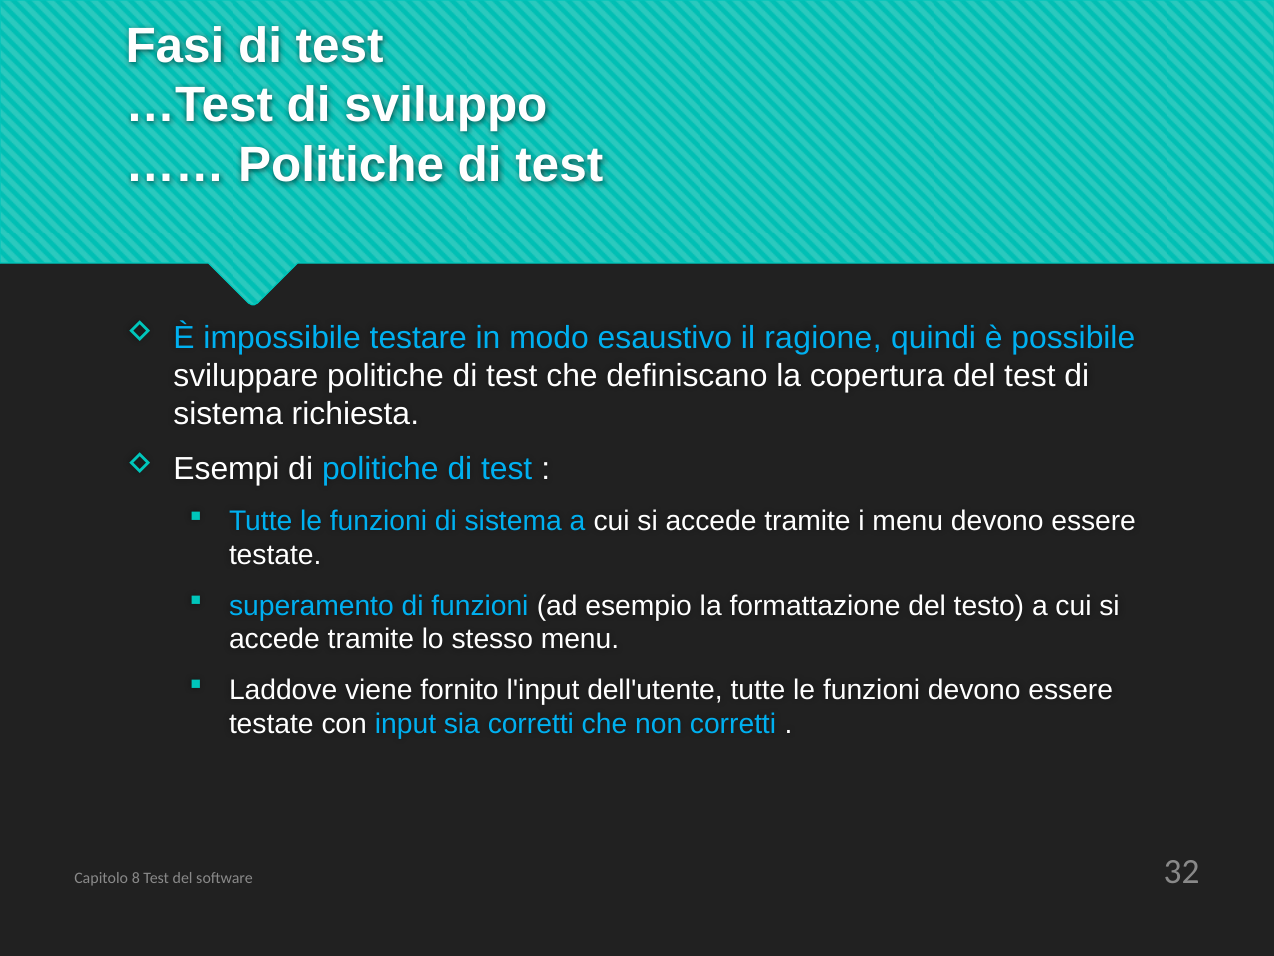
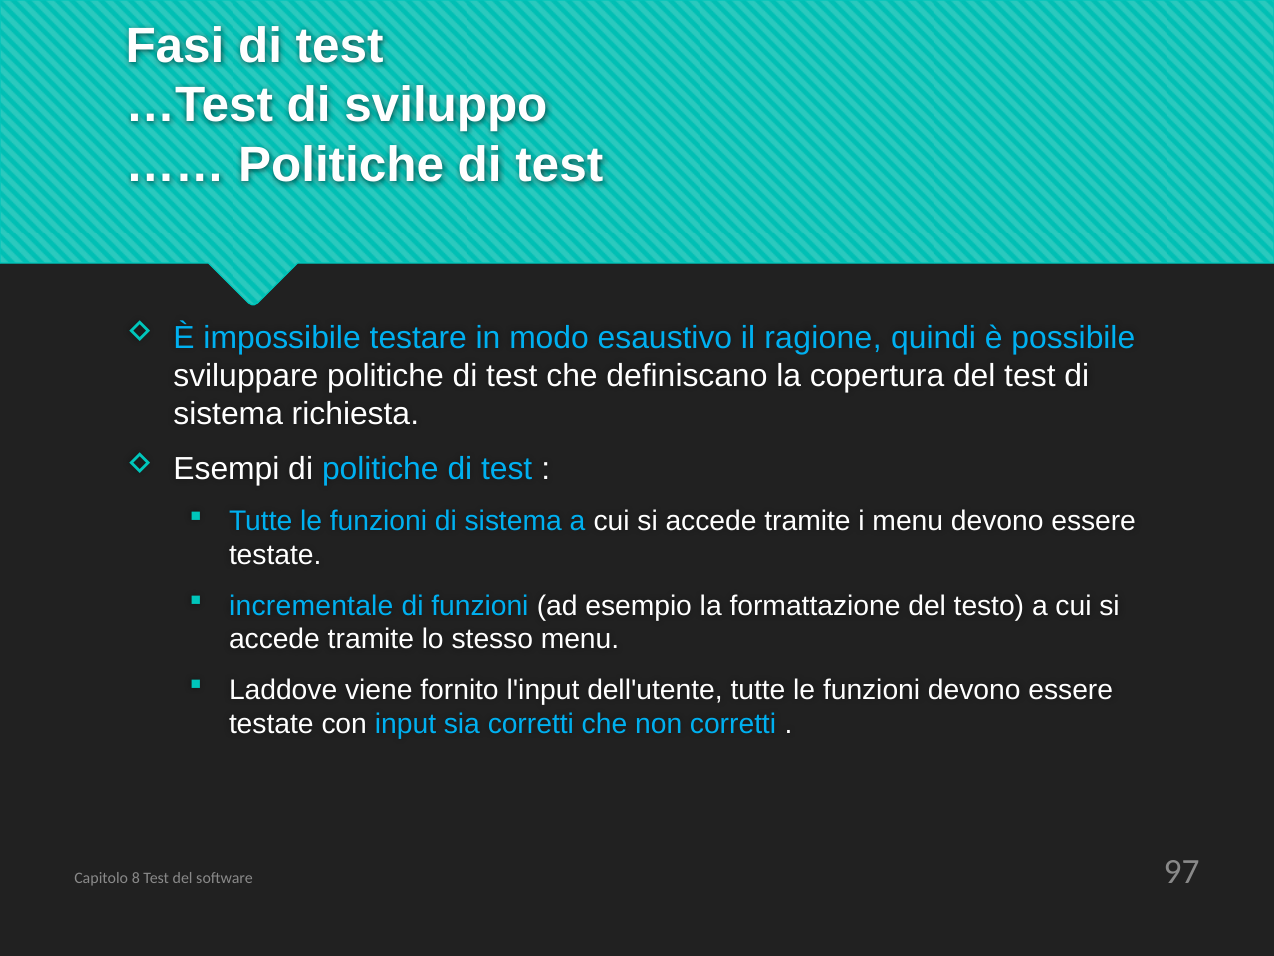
superamento: superamento -> incrementale (311, 605)
32: 32 -> 97 (1182, 871)
